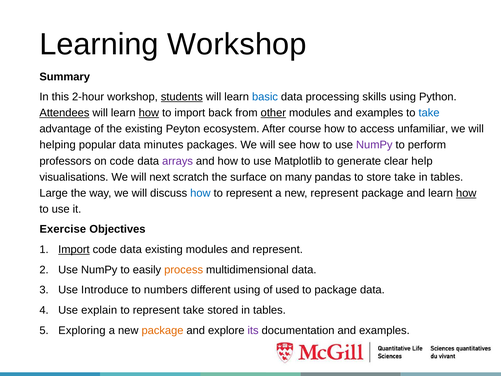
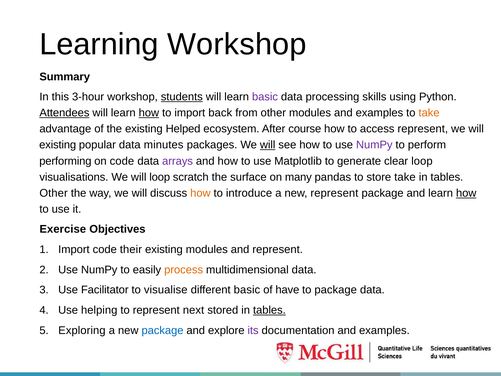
2-hour: 2-hour -> 3-hour (88, 97)
basic colour: blue -> purple (265, 97)
other underline: present -> none (273, 113)
take colour: blue -> orange (429, 113)
Peyton: Peyton -> Helped (183, 129)
access unfamiliar: unfamiliar -> represent (423, 129)
helping: helping -> existing (58, 145)
will underline: none -> present (268, 145)
professors: professors -> performing (65, 161)
clear help: help -> loop (422, 161)
will next: next -> loop (160, 177)
Large: Large -> Other (54, 193)
how colour: blue -> orange (200, 193)
represent: represent -> introduce (249, 193)
Import underline: present -> none (74, 249)
data: data -> their (131, 249)
Introduce: Introduce -> Facilitator (105, 290)
numbers: numbers -> visualise (166, 290)
different using: using -> basic (247, 290)
used: used -> have (287, 290)
explain: explain -> helping (99, 310)
represent take: take -> next (194, 310)
tables underline: none -> present (269, 310)
package colour: orange -> blue (162, 330)
